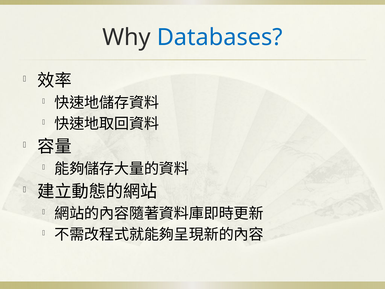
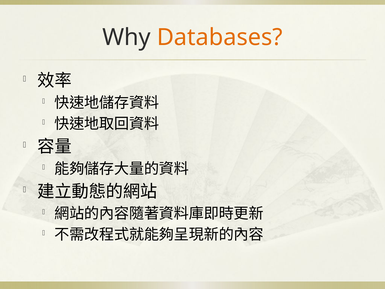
Databases colour: blue -> orange (220, 37)
